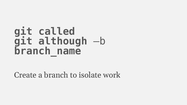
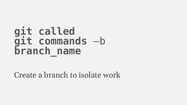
although: although -> commands (63, 41)
